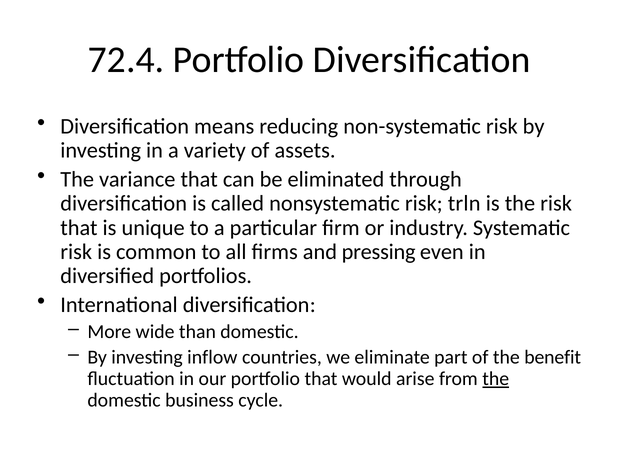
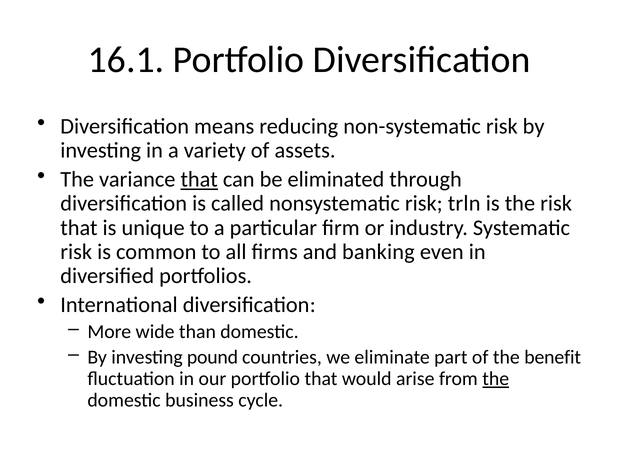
72.4: 72.4 -> 16.1 (126, 60)
that underline: none -> present (199, 180)
pressing: pressing -> banking (378, 252)
inflow: inflow -> pound (212, 358)
